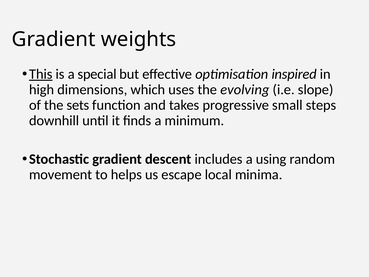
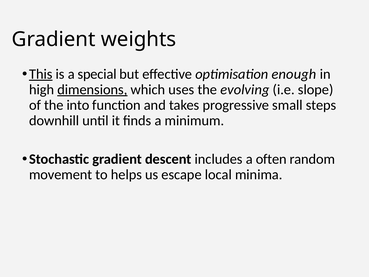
inspired: inspired -> enough (294, 74)
dimensions underline: none -> present (92, 90)
sets: sets -> into (78, 105)
using: using -> often (271, 159)
